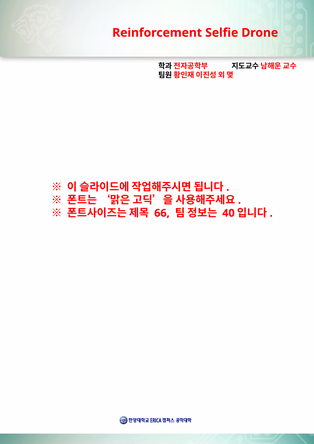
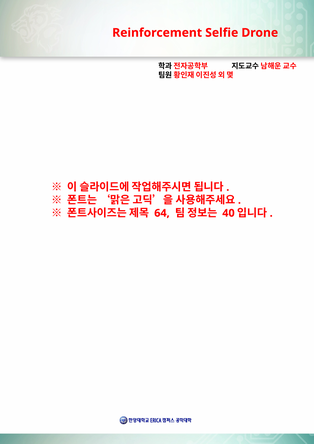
66: 66 -> 64 (162, 213)
